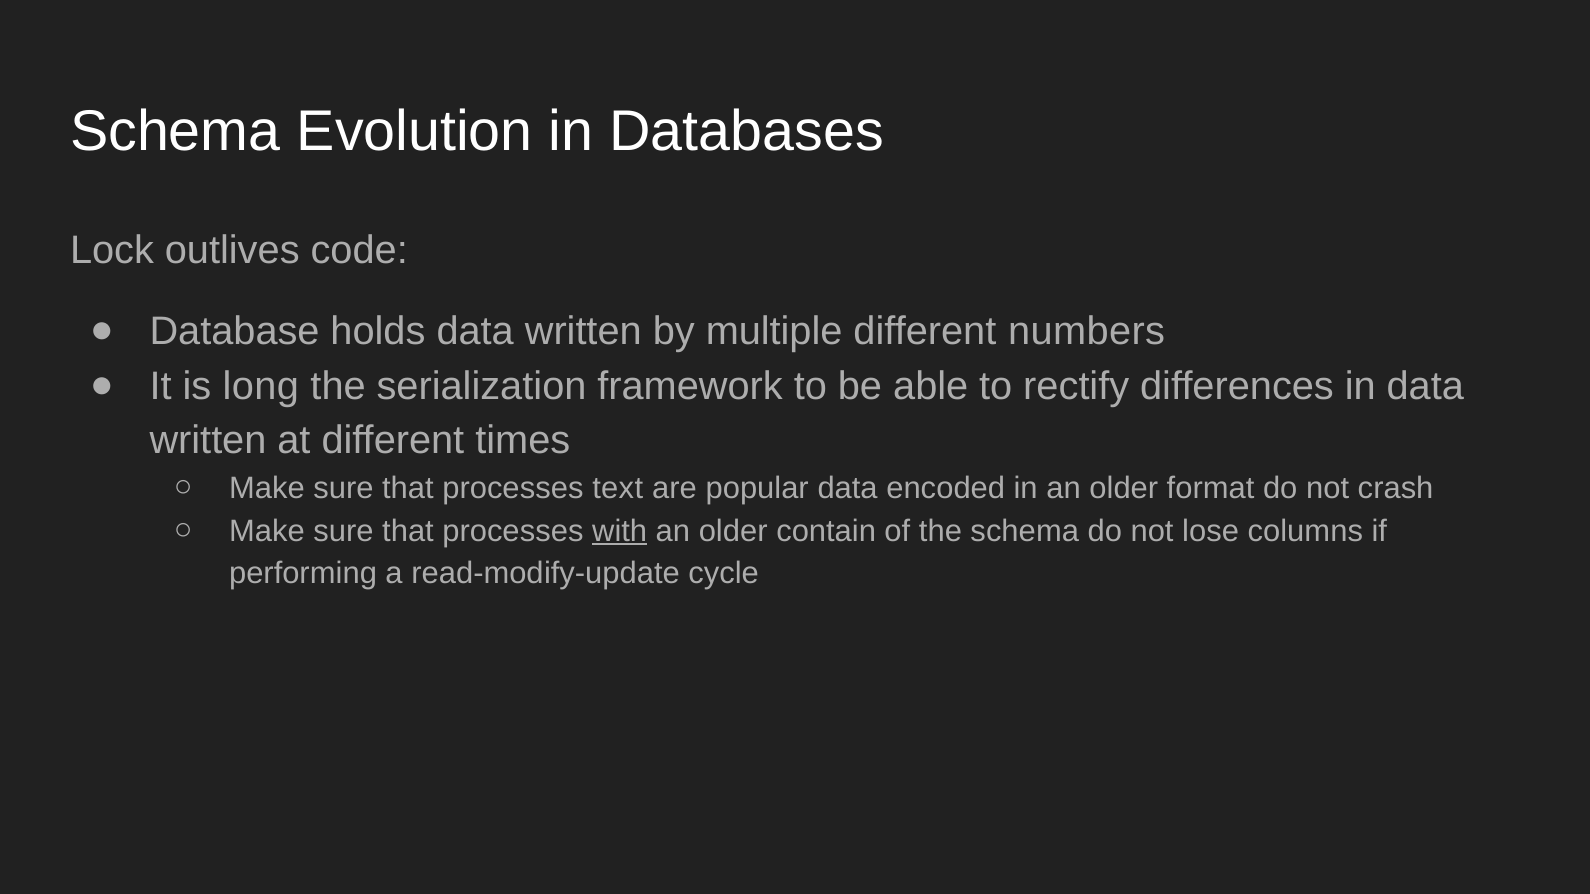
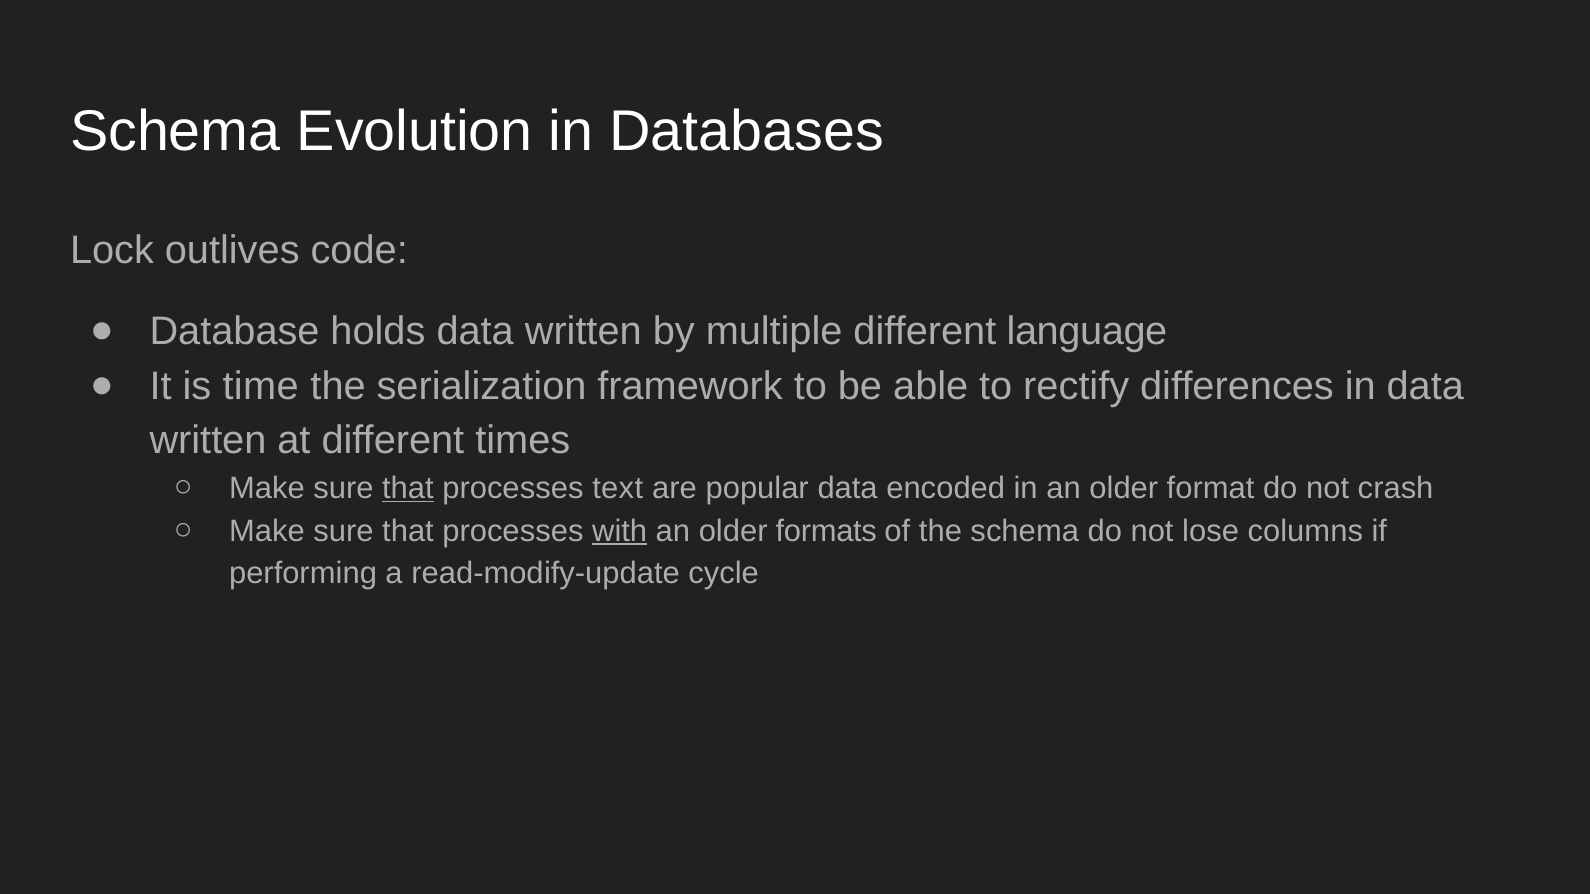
numbers: numbers -> language (1087, 331)
long: long -> time (261, 386)
that underline: none -> present (408, 488)
contain: contain -> formats (826, 531)
